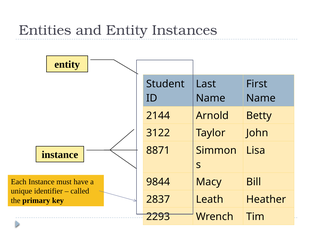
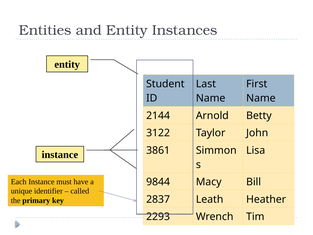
8871: 8871 -> 3861 (158, 150)
